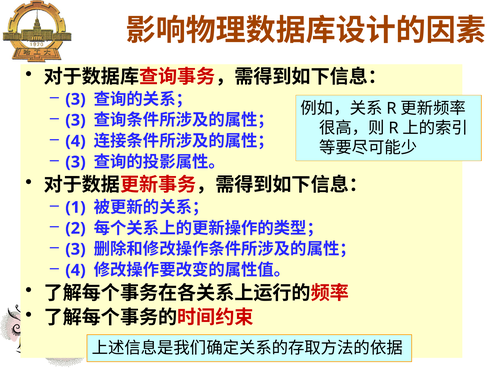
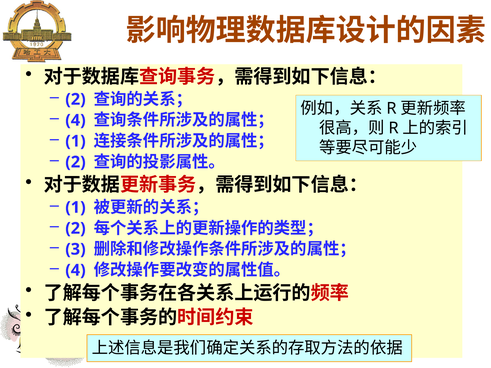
3: 3 -> 2 (75, 99)
3: 3 -> 4 (75, 120)
4: 4 -> 1 (75, 141)
3: 3 -> 2 (75, 162)
